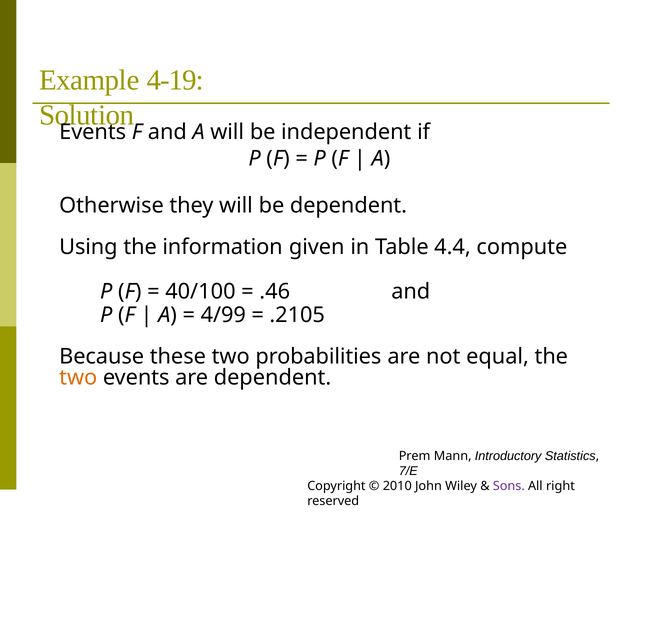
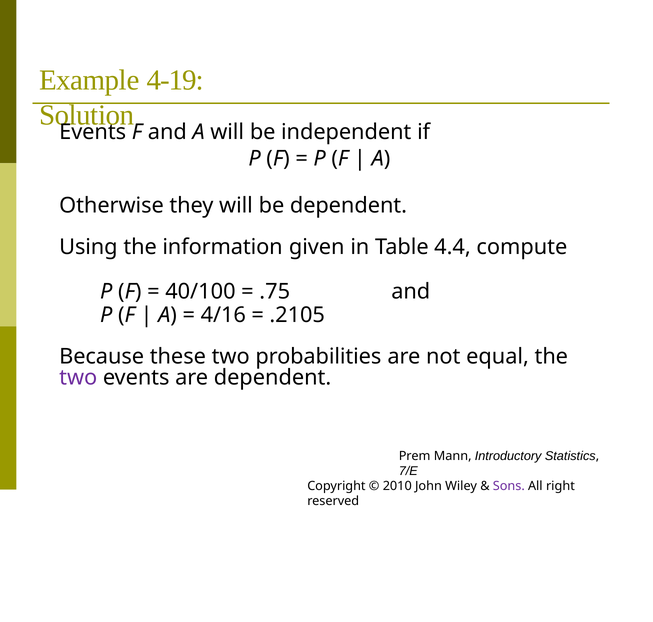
.46: .46 -> .75 (275, 292)
4/99: 4/99 -> 4/16 (223, 315)
two colour: orange -> purple (78, 378)
